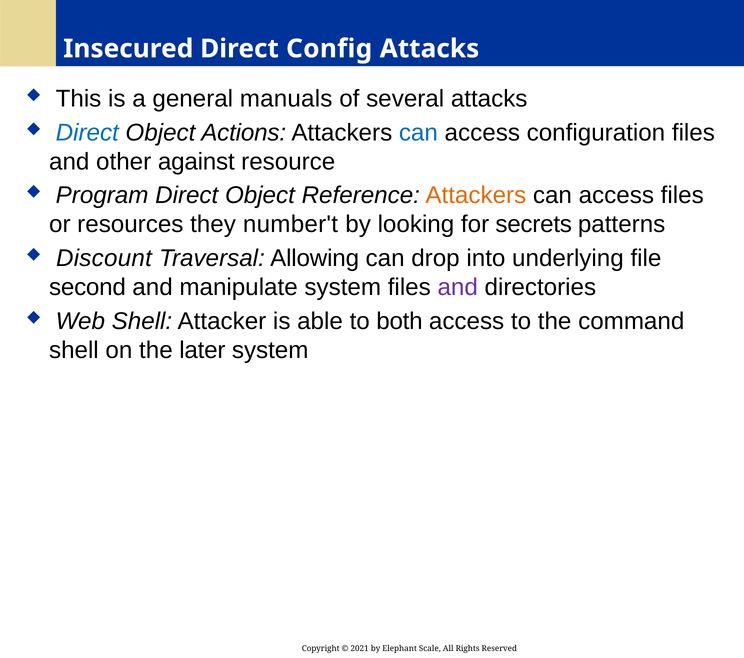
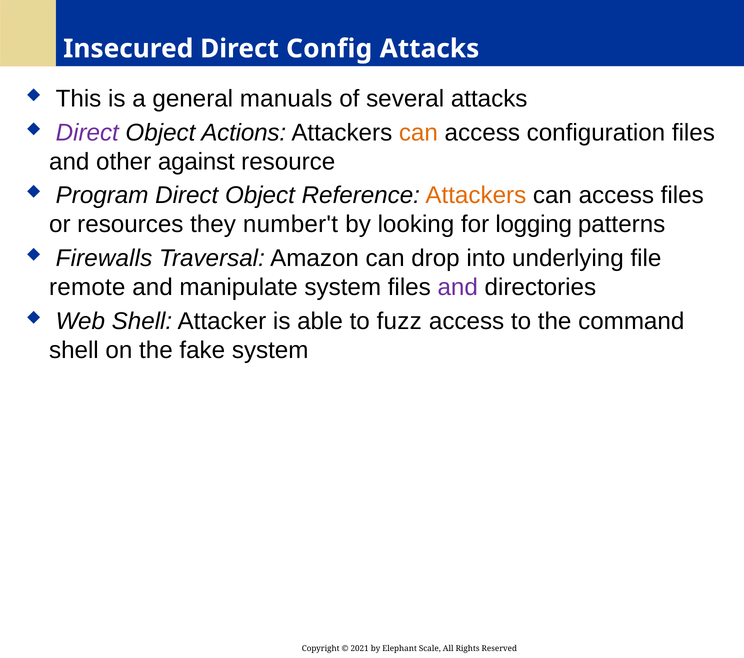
Direct colour: blue -> purple (87, 133)
can colour: blue -> orange (418, 133)
secrets: secrets -> logging (534, 225)
Discount: Discount -> Firewalls (104, 259)
Allowing: Allowing -> Amazon (315, 259)
second: second -> remote (87, 288)
both: both -> fuzz (399, 321)
later: later -> fake (202, 350)
